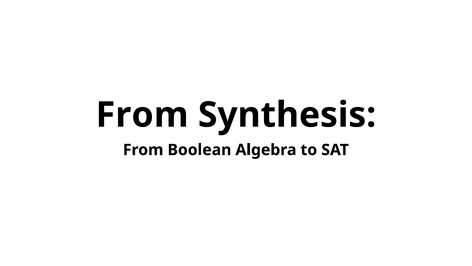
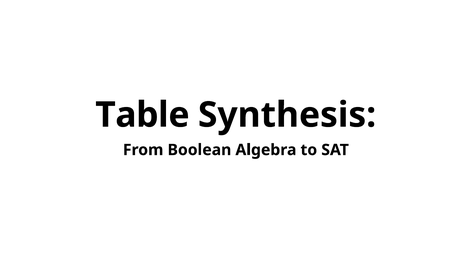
From: From -> Table (142, 115)
